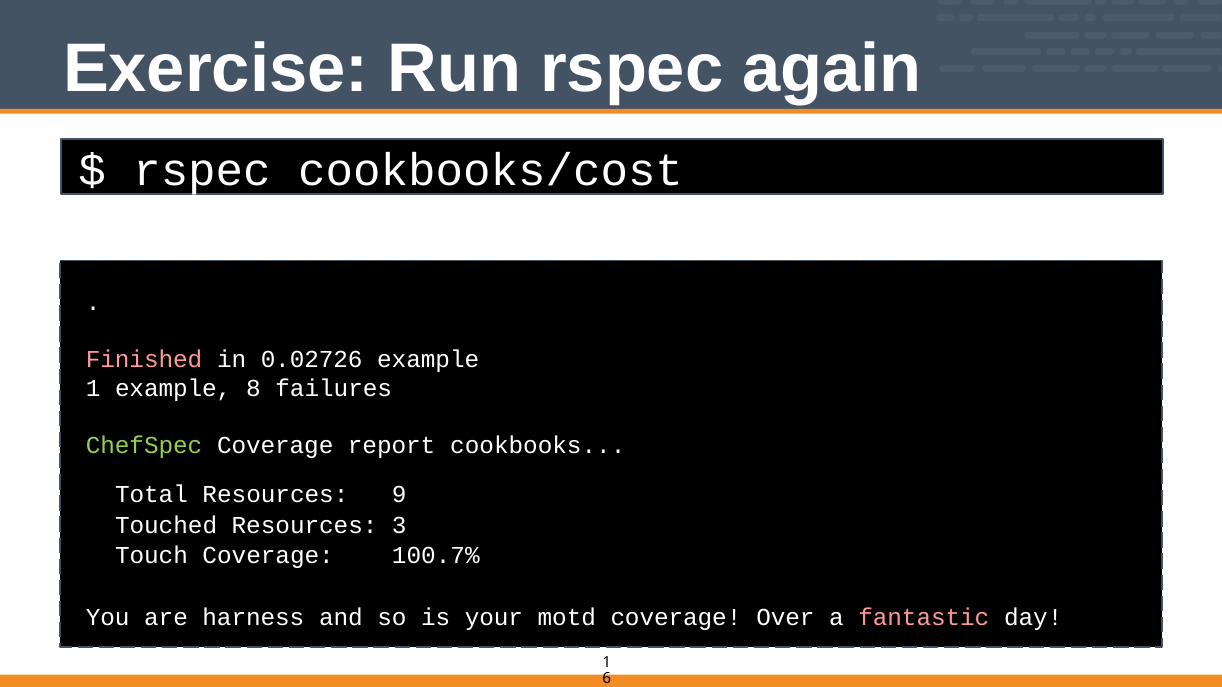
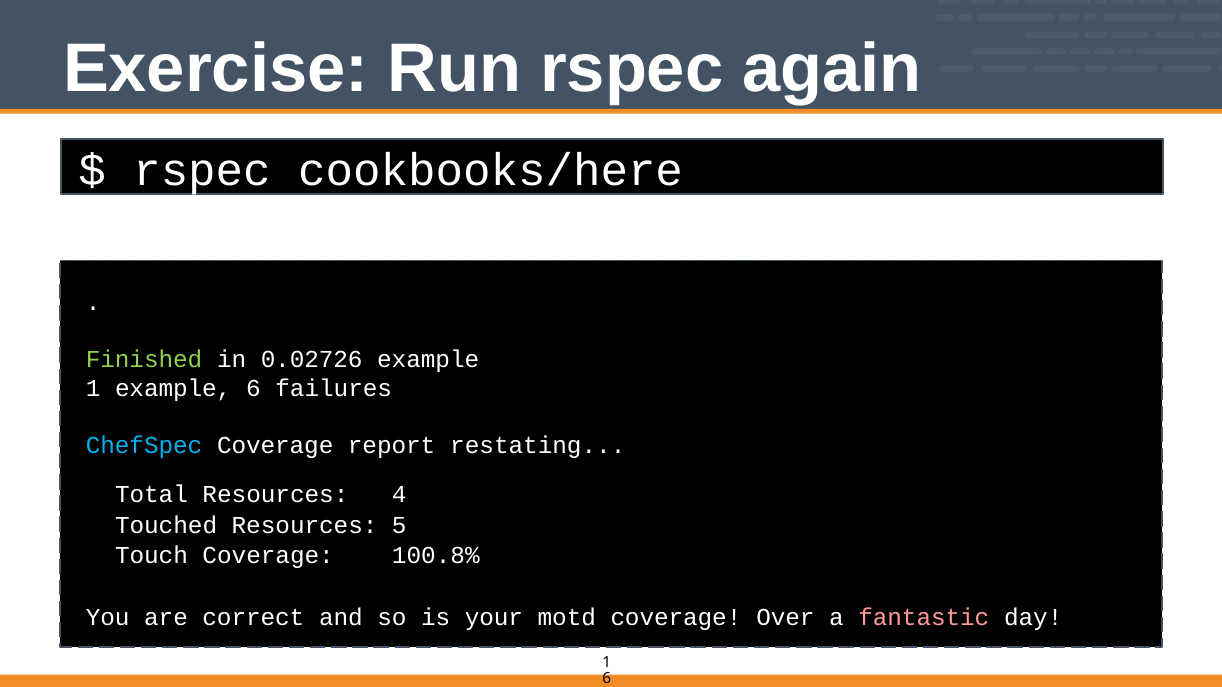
cookbooks/cost: cookbooks/cost -> cookbooks/here (491, 170)
Finished colour: pink -> light green (144, 360)
example 8: 8 -> 6 (253, 388)
ChefSpec colour: light green -> light blue (144, 445)
cookbooks: cookbooks -> restating (538, 445)
9: 9 -> 4 (399, 495)
3: 3 -> 5 (399, 526)
100.7%: 100.7% -> 100.8% (436, 555)
harness: harness -> correct (253, 617)
